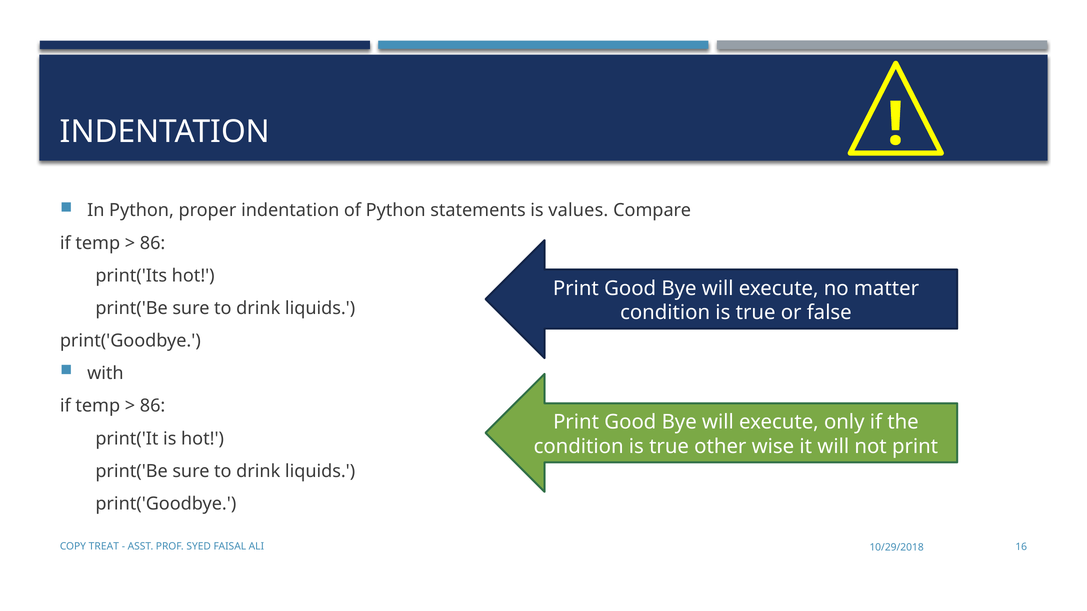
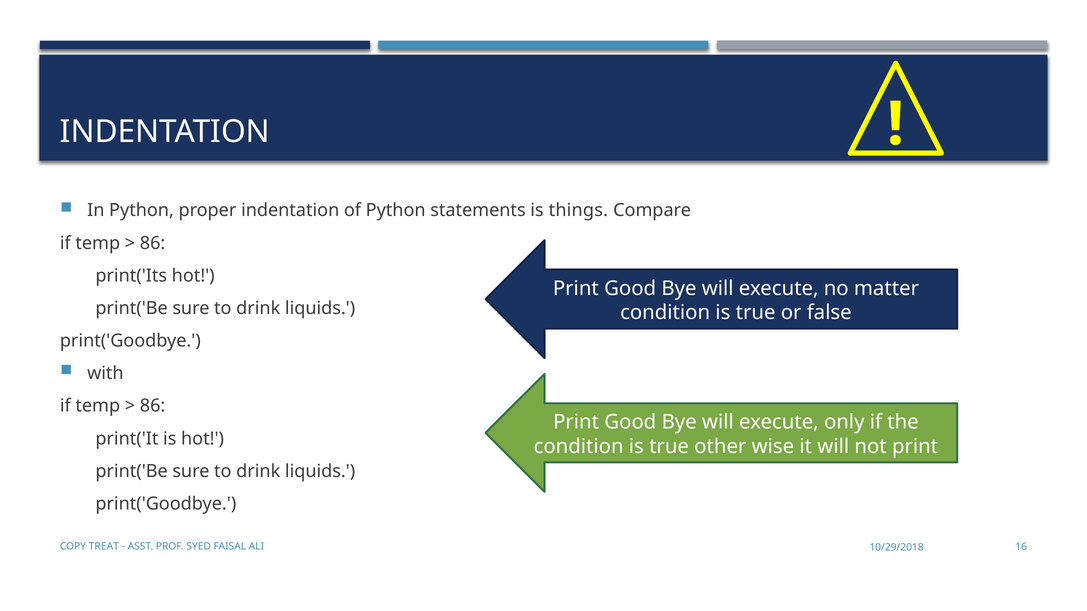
values: values -> things (578, 211)
